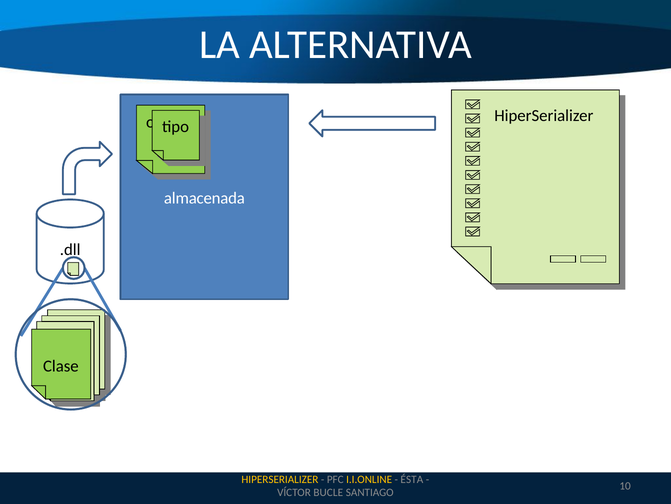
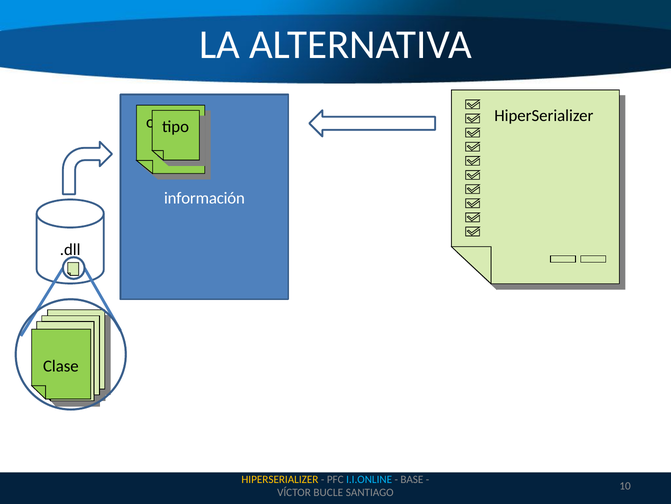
almacenada: almacenada -> información (204, 198)
I.I.ONLINE colour: yellow -> light blue (369, 479)
ÉSTA: ÉSTA -> BASE (412, 479)
